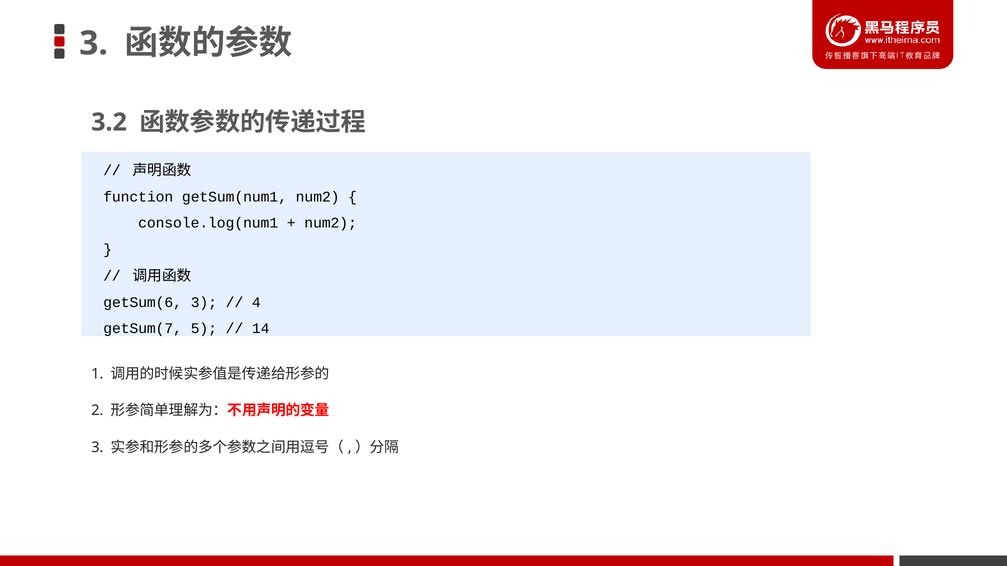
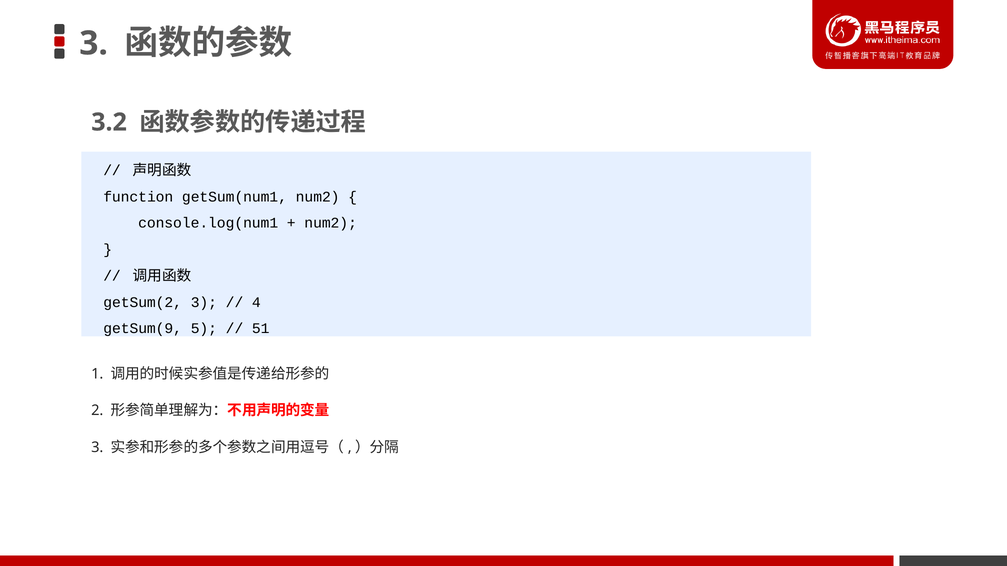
getSum(6: getSum(6 -> getSum(2 (143, 302)
getSum(7: getSum(7 -> getSum(9 (143, 329)
14: 14 -> 51 (261, 329)
